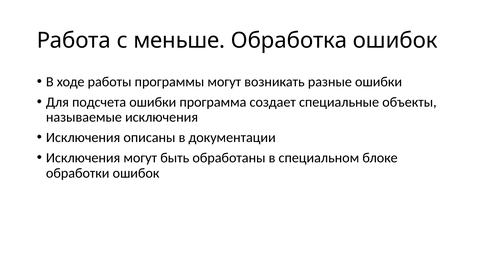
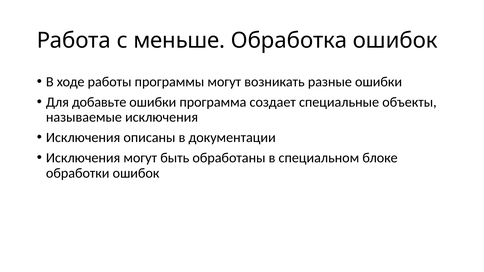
подсчета: подсчета -> добавьте (99, 102)
